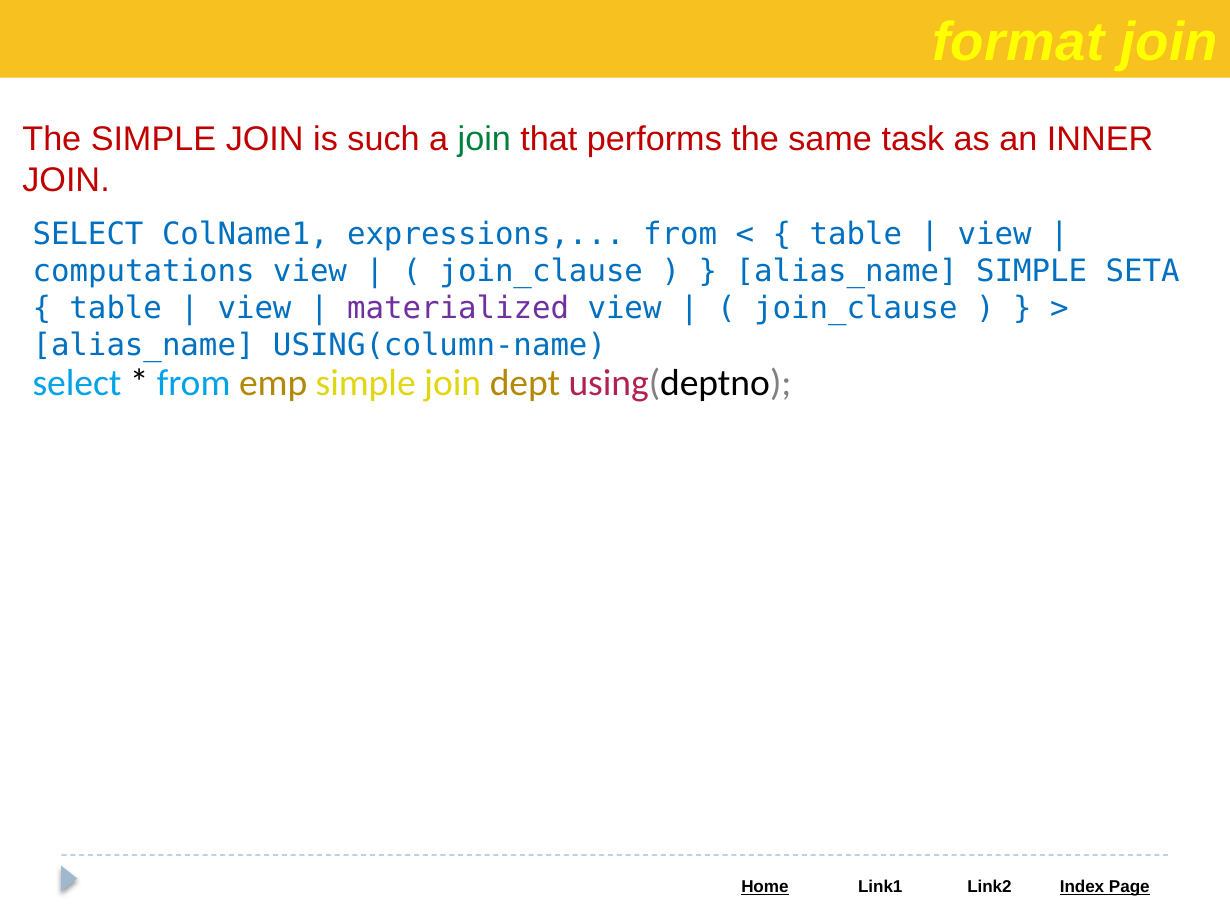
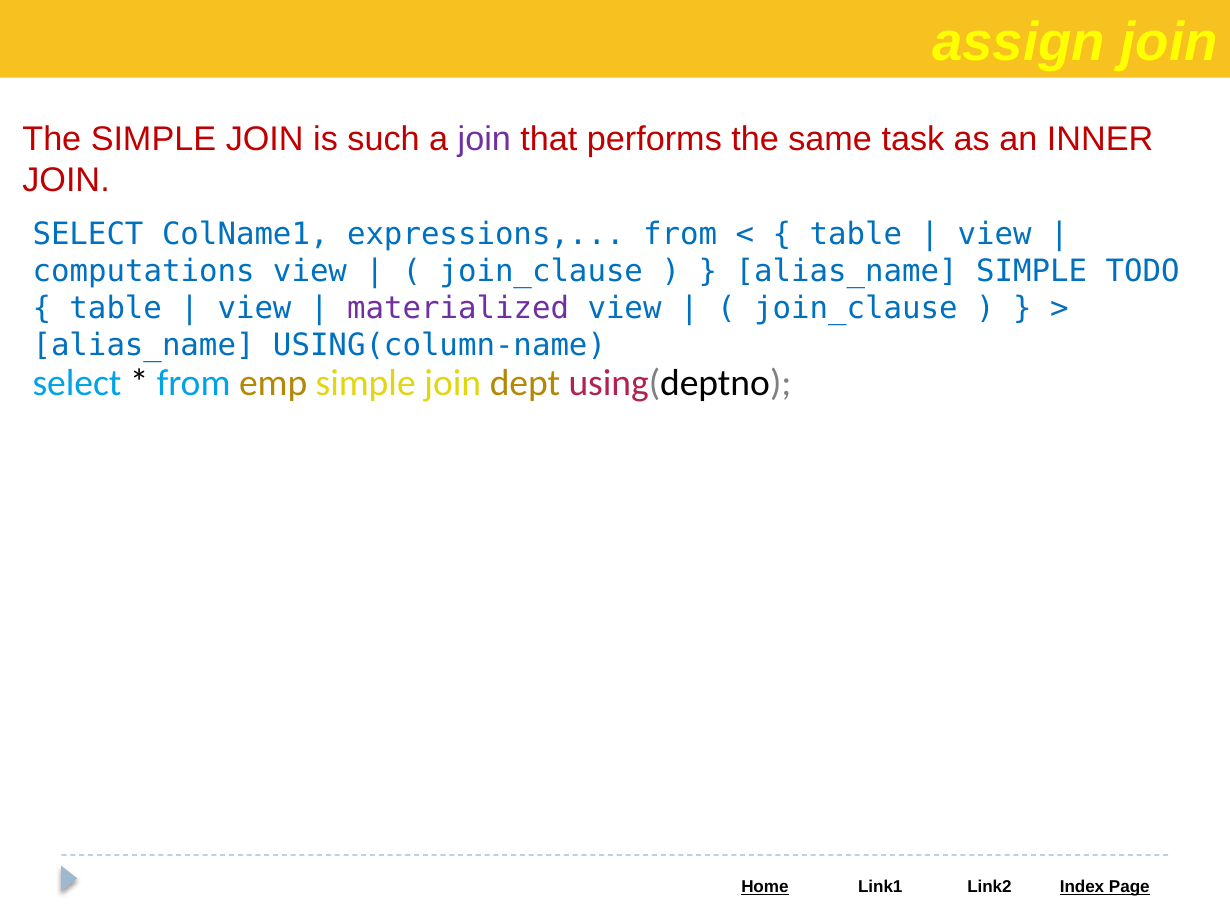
format: format -> assign (1019, 43)
join colour: green -> purple (484, 139)
SETA: SETA -> TODO (1143, 271)
